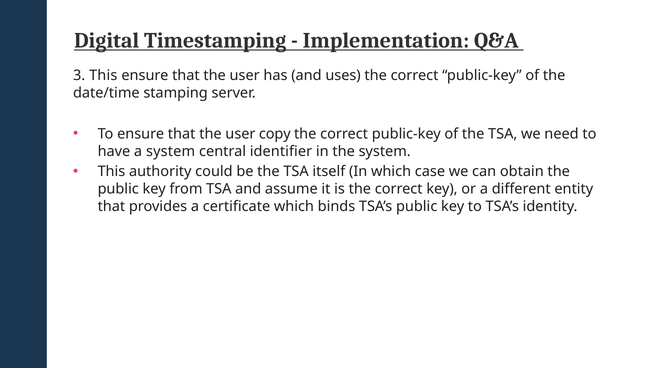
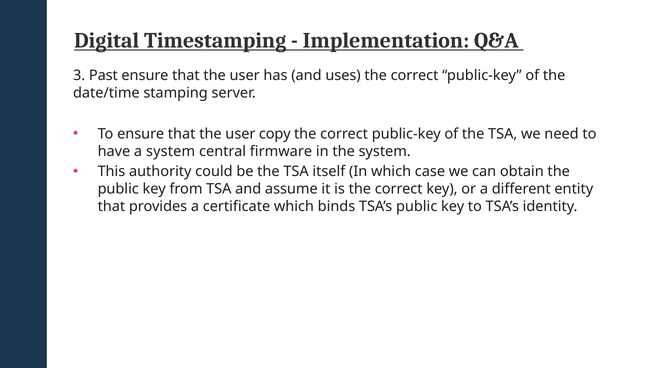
3 This: This -> Past (103, 76)
identifier: identifier -> firmware (281, 151)
